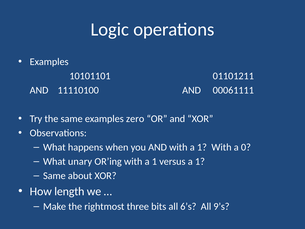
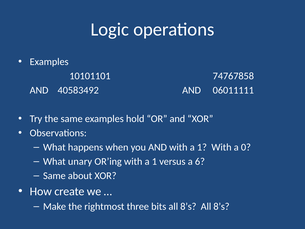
01101211: 01101211 -> 74767858 (233, 76)
11110100: 11110100 -> 40583492 (78, 90)
00061111: 00061111 -> 06011111 (233, 90)
zero: zero -> hold (135, 119)
versus a 1: 1 -> 6 (200, 161)
length: length -> create (69, 191)
bits all 6’s: 6’s -> 8’s (188, 206)
9’s: 9’s -> 8’s (221, 206)
